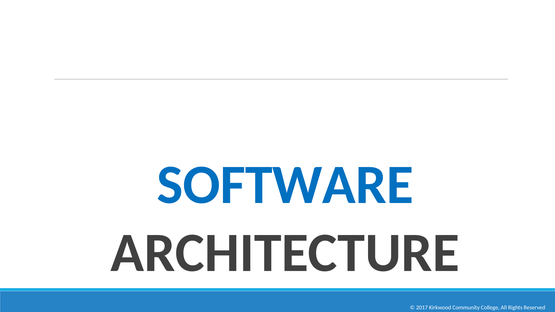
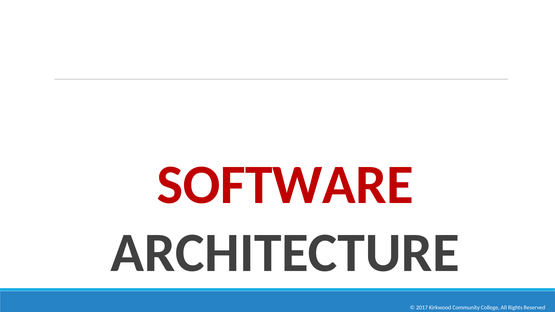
SOFTWARE colour: blue -> red (285, 185)
